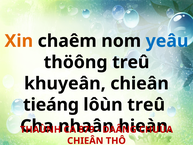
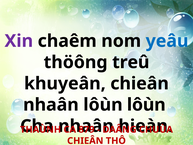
Xin colour: orange -> purple (19, 41)
tieáng: tieáng -> nhaân (51, 105)
lôùn treû: treû -> lôùn (146, 105)
